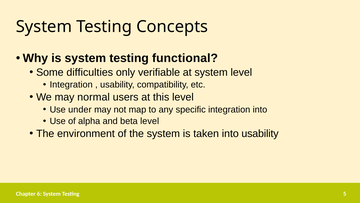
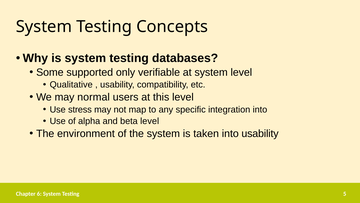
functional: functional -> databases (185, 58)
difficulties: difficulties -> supported (90, 72)
Integration: Integration -> Qualitative (71, 85)
under: under -> stress (80, 109)
